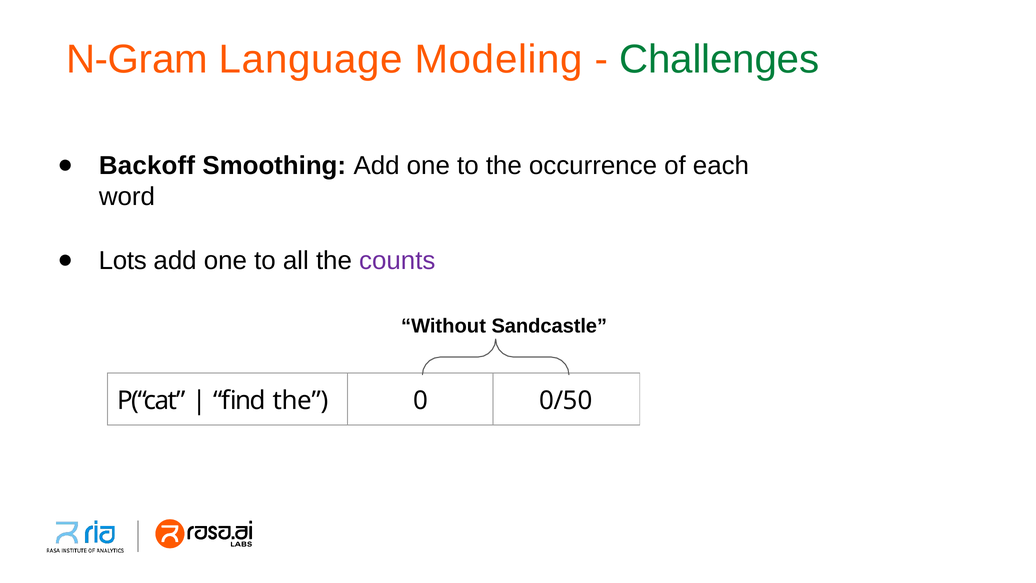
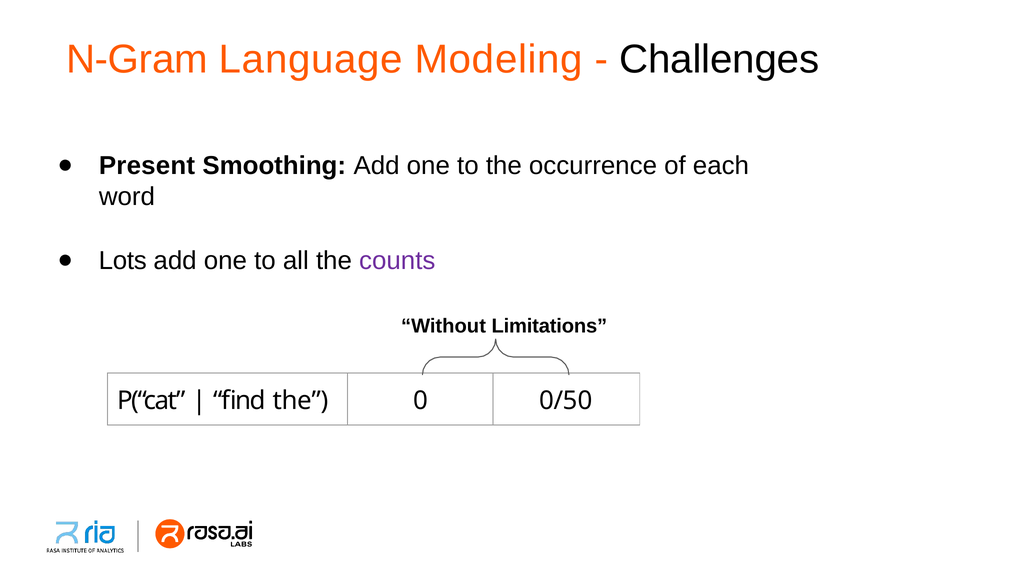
Challenges colour: green -> black (719, 59)
Backoff: Backoff -> Present (147, 166)
Sandcastle: Sandcastle -> Limitations (549, 326)
